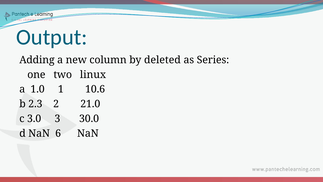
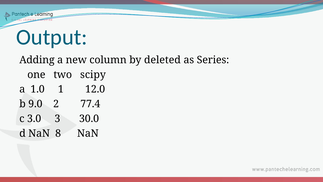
linux: linux -> scipy (93, 74)
10.6: 10.6 -> 12.0 (95, 89)
2.3: 2.3 -> 9.0 (35, 104)
21.0: 21.0 -> 77.4 (90, 104)
6: 6 -> 8 (58, 133)
